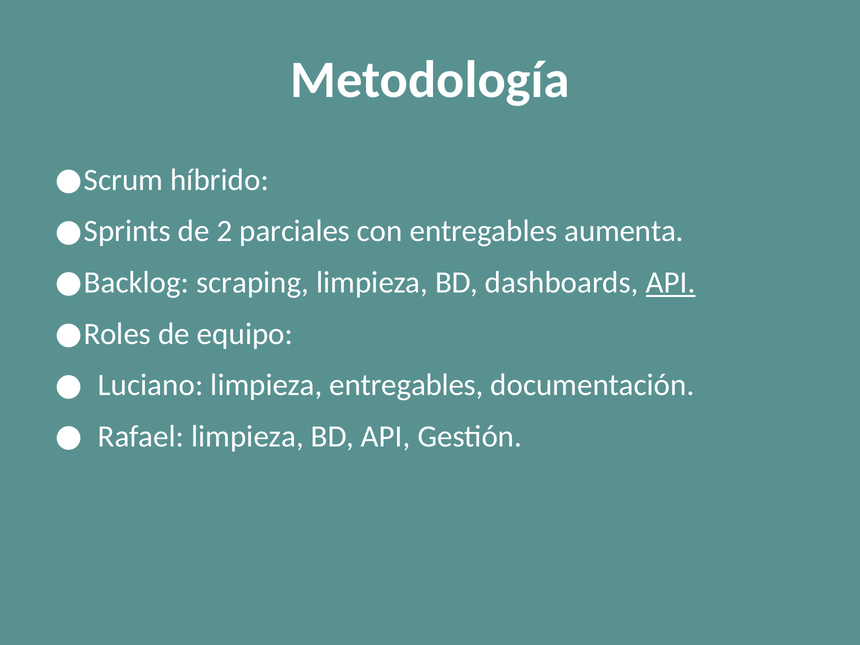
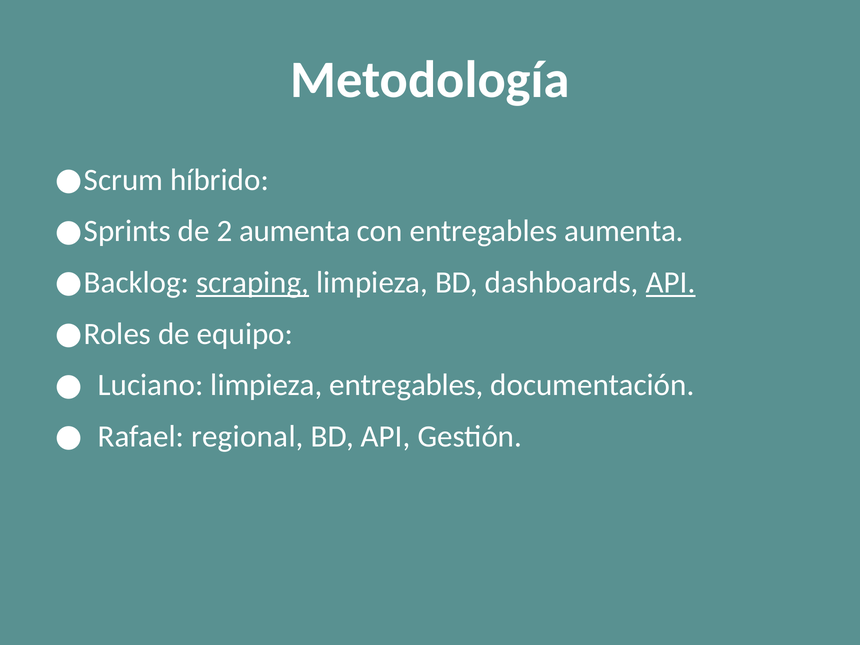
2 parciales: parciales -> aumenta (295, 231)
scraping underline: none -> present (253, 283)
Rafael limpieza: limpieza -> regional (247, 437)
